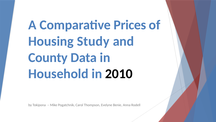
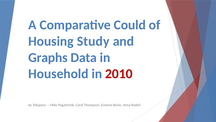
Prices: Prices -> Could (130, 25)
County: County -> Graphs (48, 57)
2010 colour: black -> red (119, 74)
